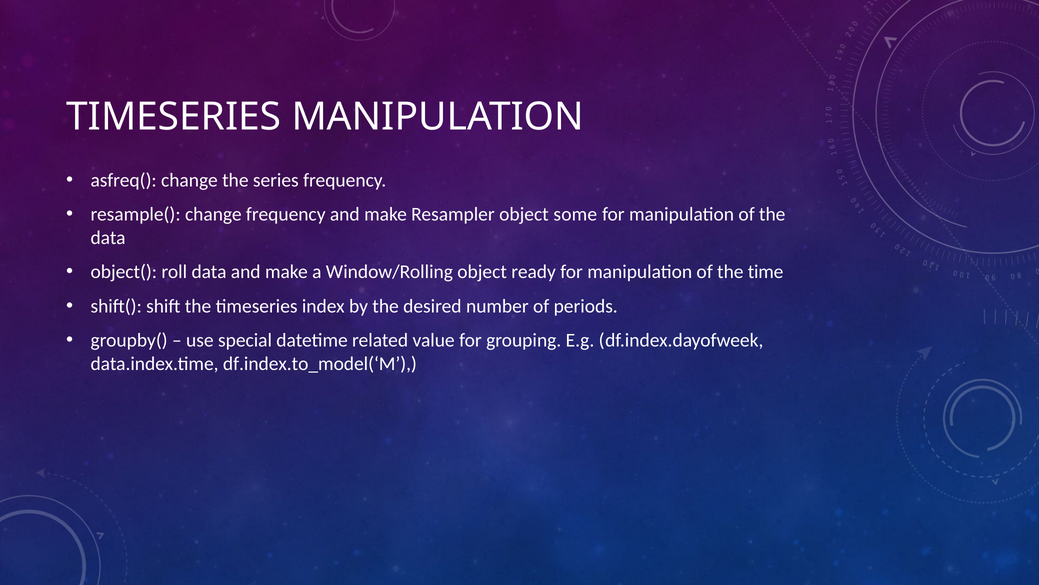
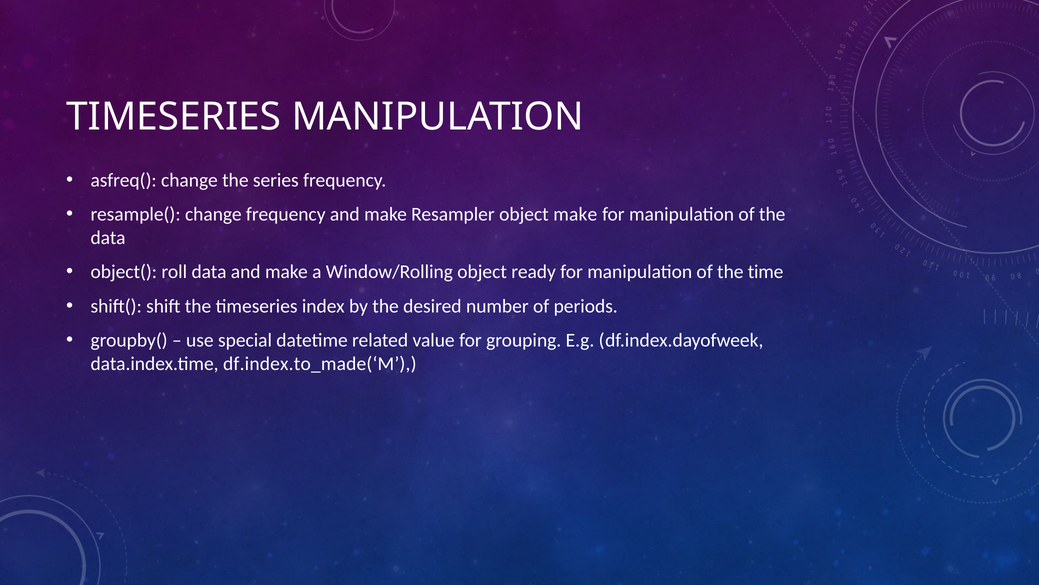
object some: some -> make (575, 214)
df.index.to_model(‘M: df.index.to_model(‘M -> df.index.to_made(‘M (320, 364)
